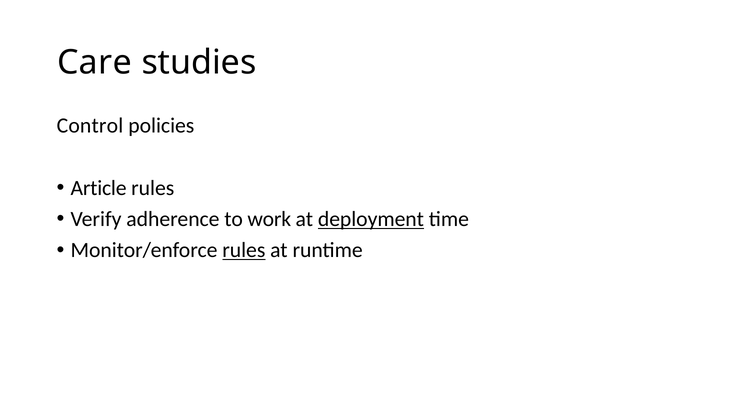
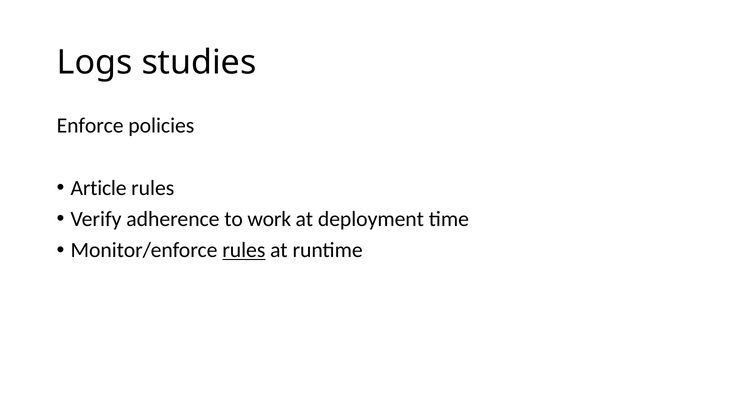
Care: Care -> Logs (95, 62)
Control: Control -> Enforce (90, 126)
deployment underline: present -> none (371, 219)
